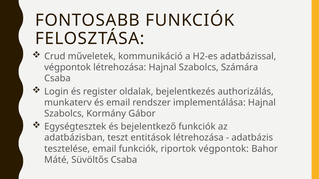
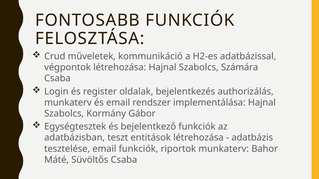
riportok végpontok: végpontok -> munkaterv (224, 149)
